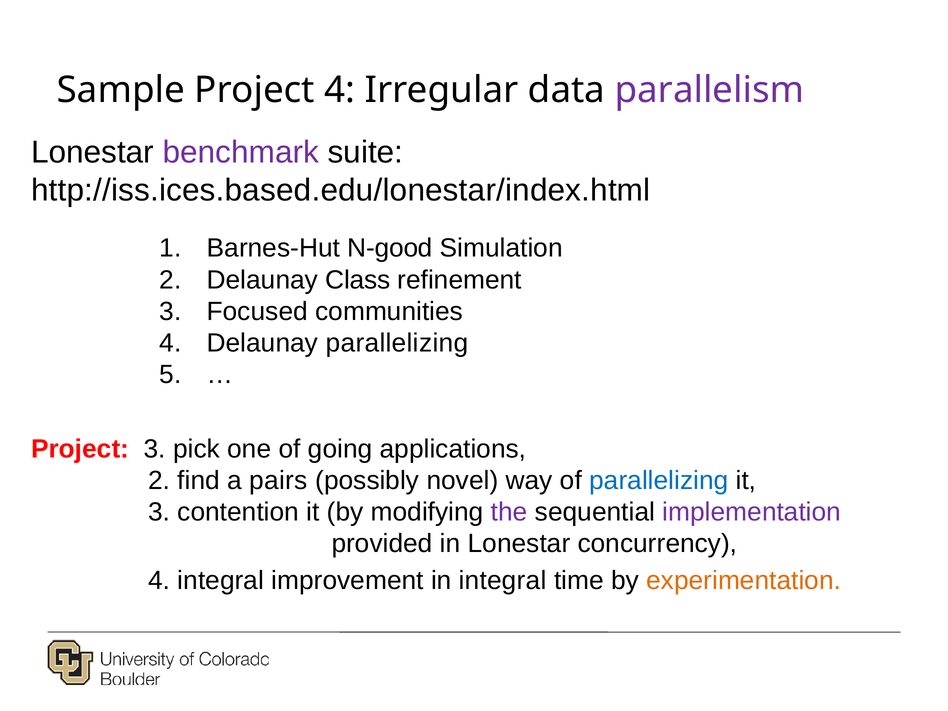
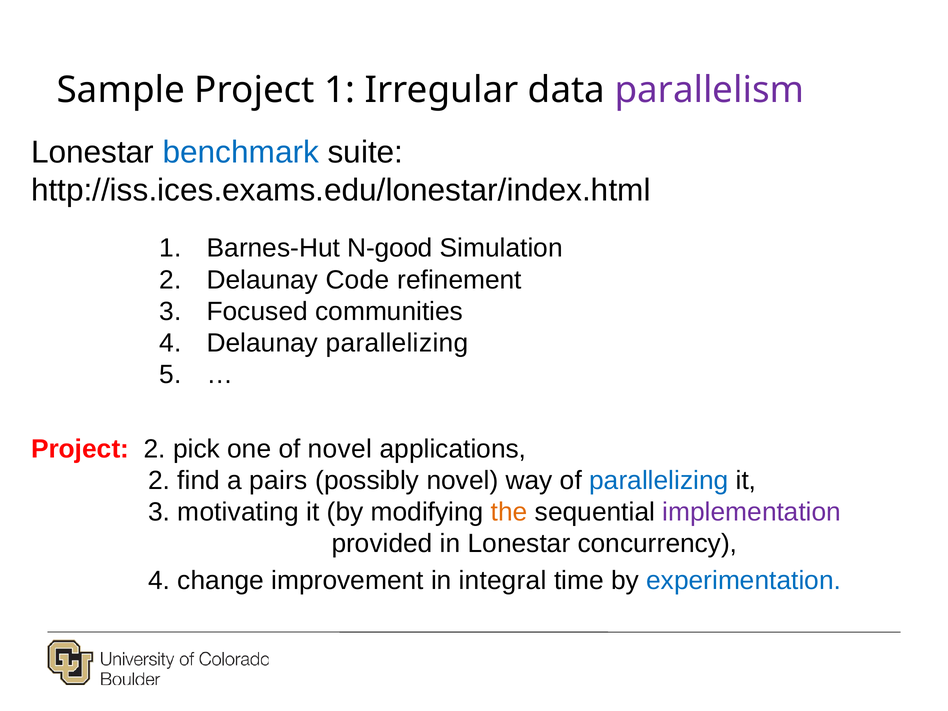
Project 4: 4 -> 1 (340, 90)
benchmark colour: purple -> blue (241, 152)
http://iss.ices.based.edu/lonestar/index.html: http://iss.ices.based.edu/lonestar/index.html -> http://iss.ices.exams.edu/lonestar/index.html (341, 190)
Class: Class -> Code (358, 280)
Project 3: 3 -> 2 (155, 449)
of going: going -> novel (340, 449)
contention: contention -> motivating (238, 512)
the colour: purple -> orange (509, 512)
4 integral: integral -> change (221, 581)
experimentation colour: orange -> blue (744, 581)
